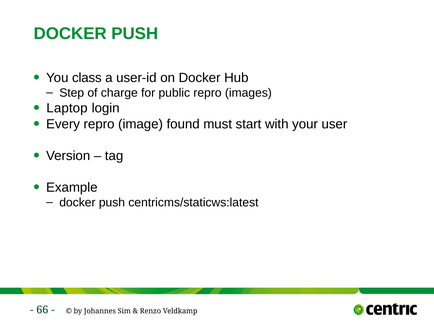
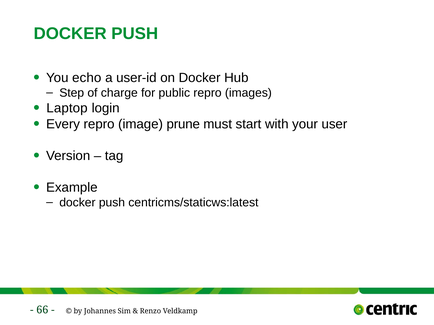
class: class -> echo (87, 78)
found: found -> prune (183, 124)
